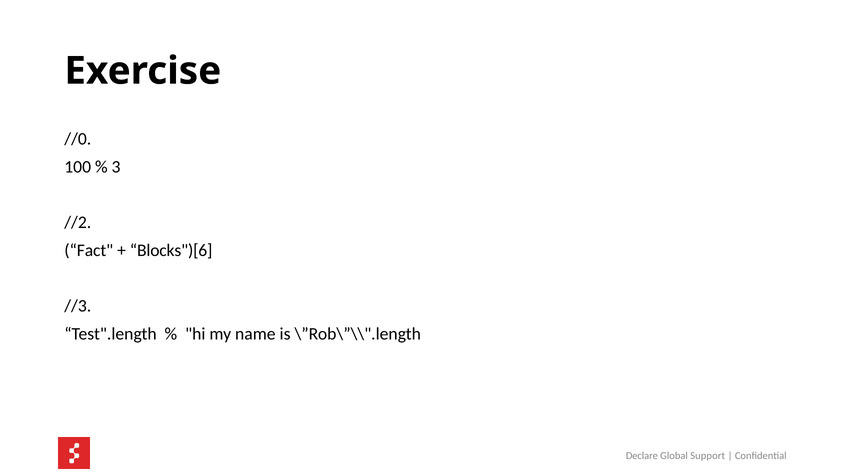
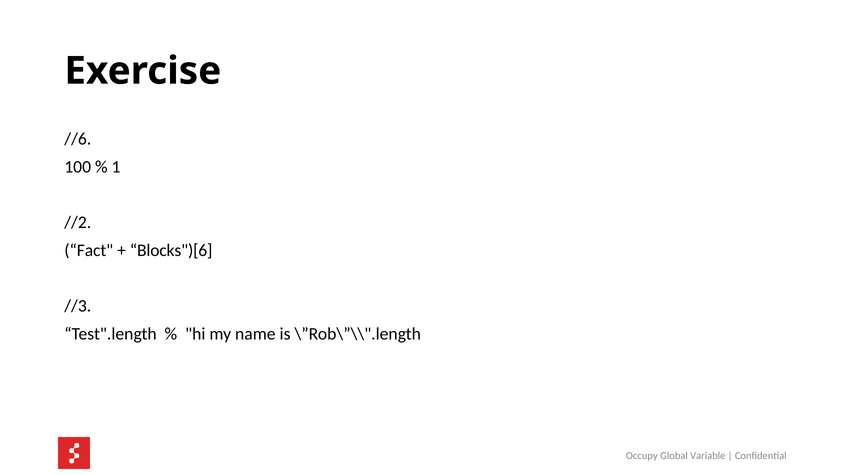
//0: //0 -> //6 (78, 139)
3: 3 -> 1 (116, 167)
Declare: Declare -> Occupy (642, 455)
Support: Support -> Variable (708, 455)
